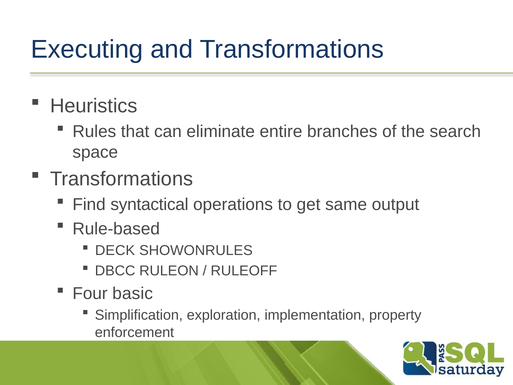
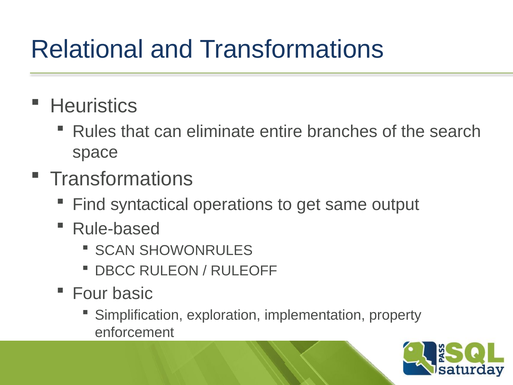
Executing: Executing -> Relational (87, 49)
DECK: DECK -> SCAN (115, 250)
